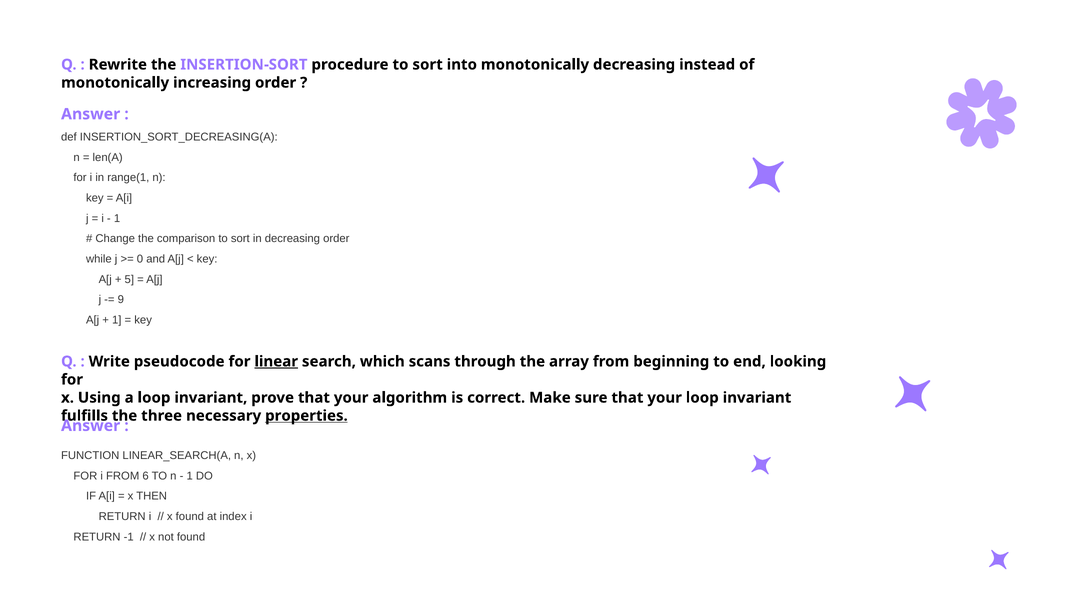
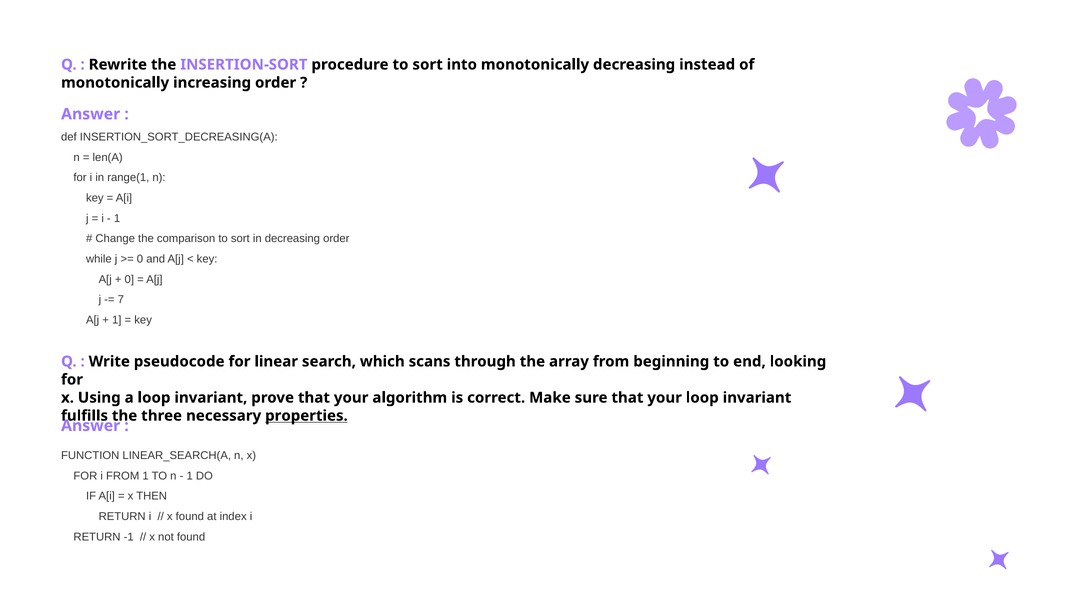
5: 5 -> 0 (129, 280)
9: 9 -> 7 (121, 300)
linear underline: present -> none (276, 362)
FROM 6: 6 -> 1 (146, 476)
